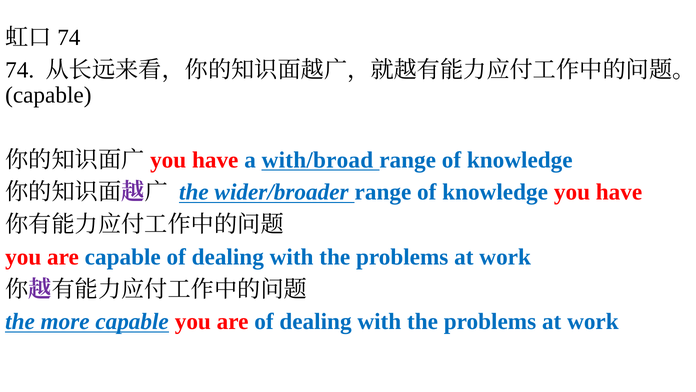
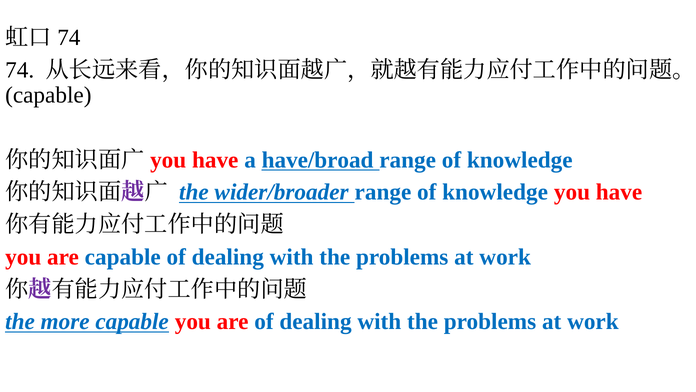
with/broad: with/broad -> have/broad (318, 160)
